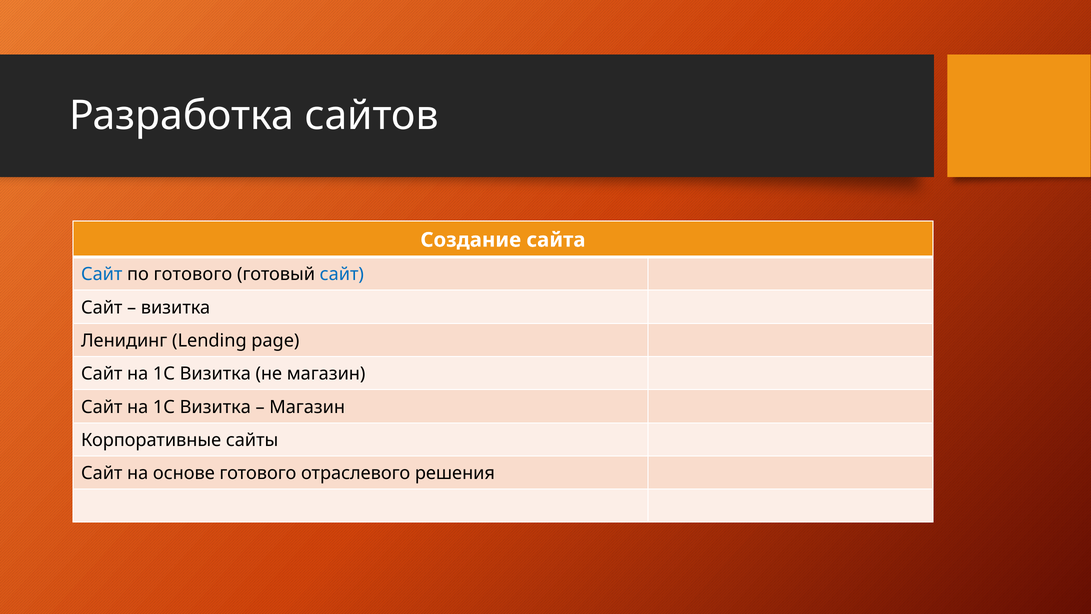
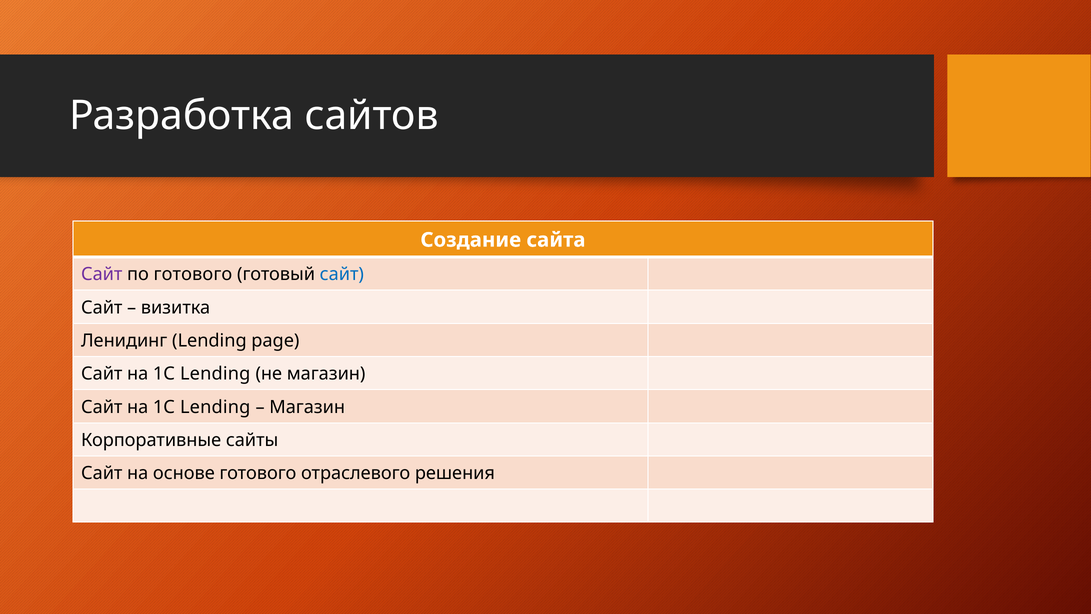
Сайт colour: blue -> purple (102, 274)
Визитка: Визитка -> Lending (215, 374)
Визитка: Визитка -> Lending (215, 407)
